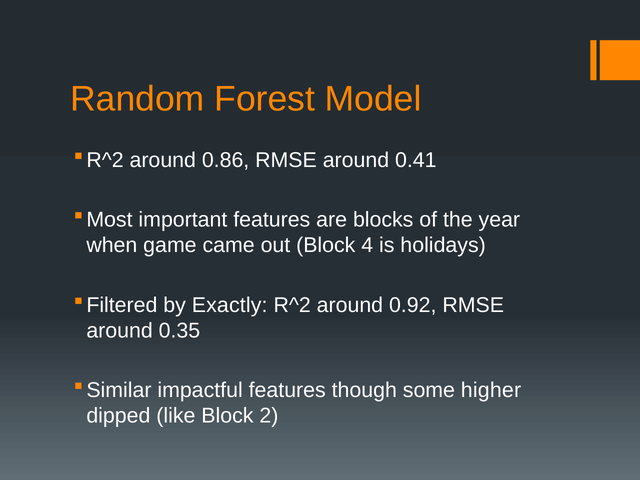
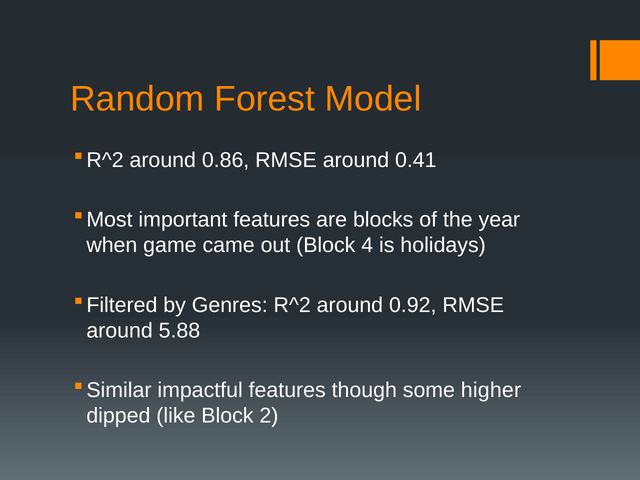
Exactly: Exactly -> Genres (230, 305)
0.35: 0.35 -> 5.88 (179, 331)
